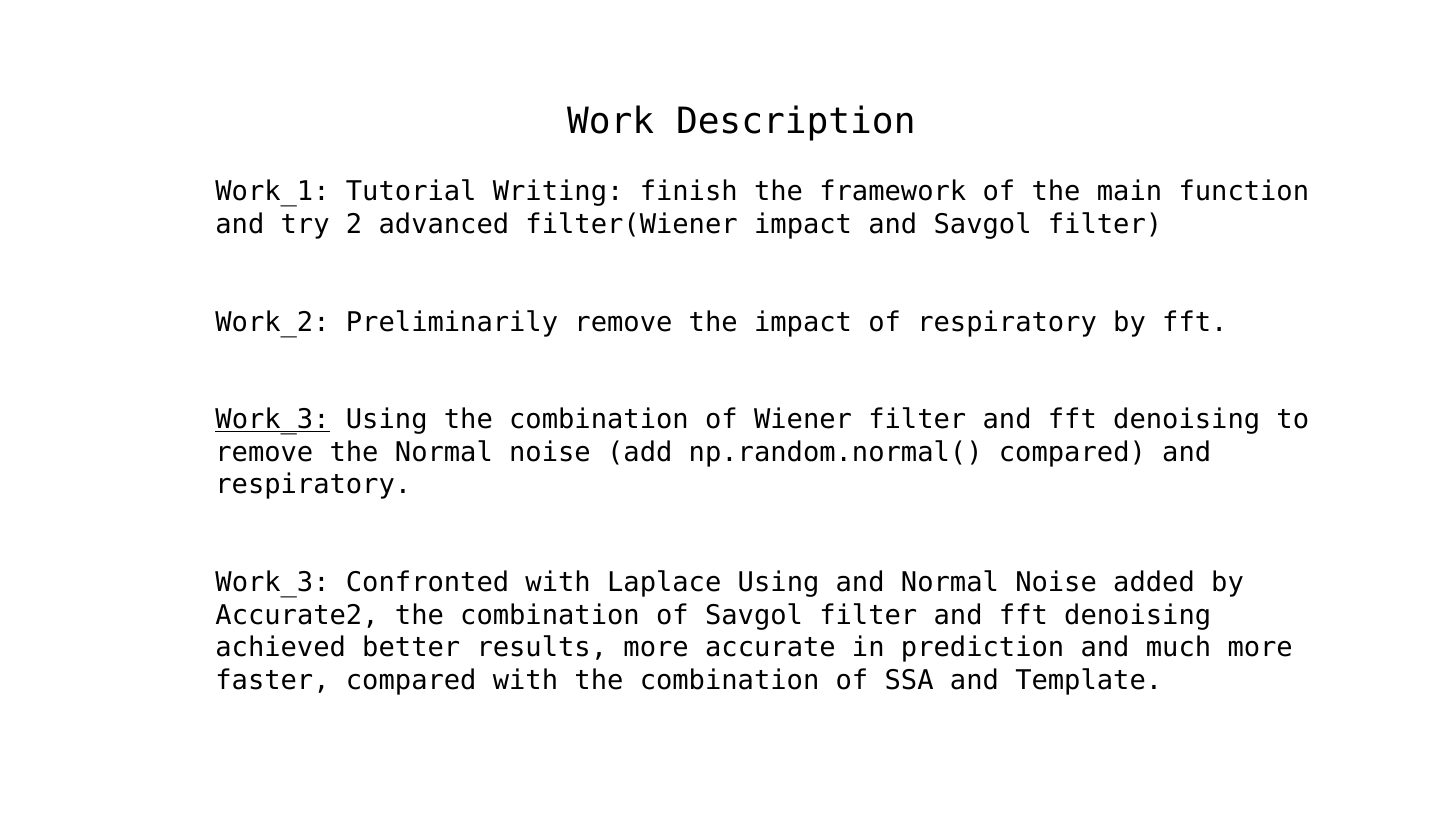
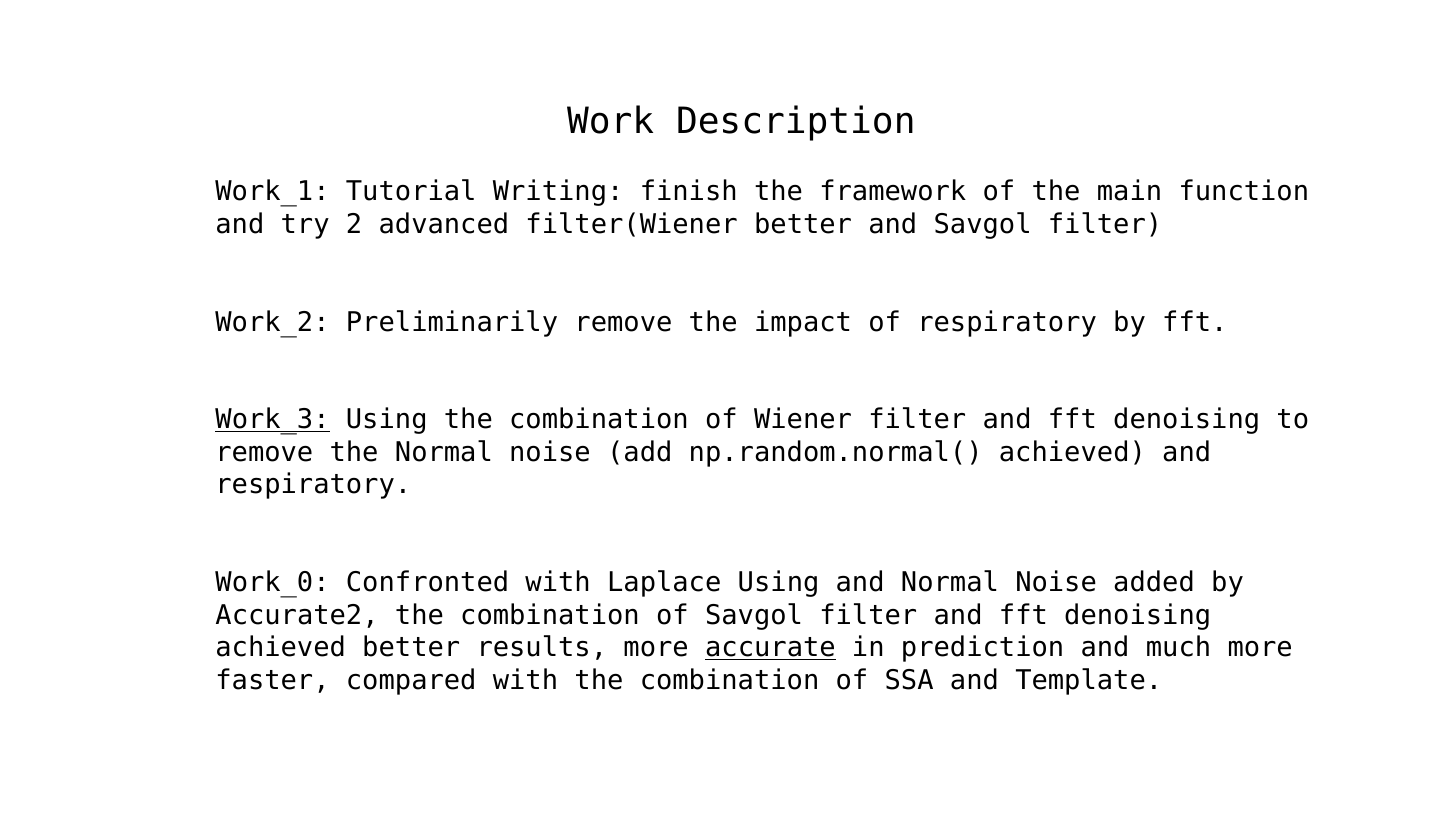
filter(Wiener impact: impact -> better (803, 224)
np.random.normal( compared: compared -> achieved (1072, 452)
Work_3: Work_3 -> Work_0 (273, 583)
accurate underline: none -> present (770, 648)
